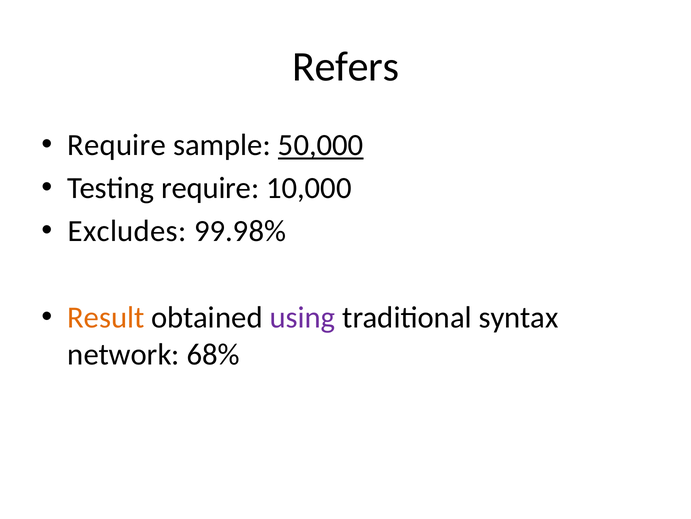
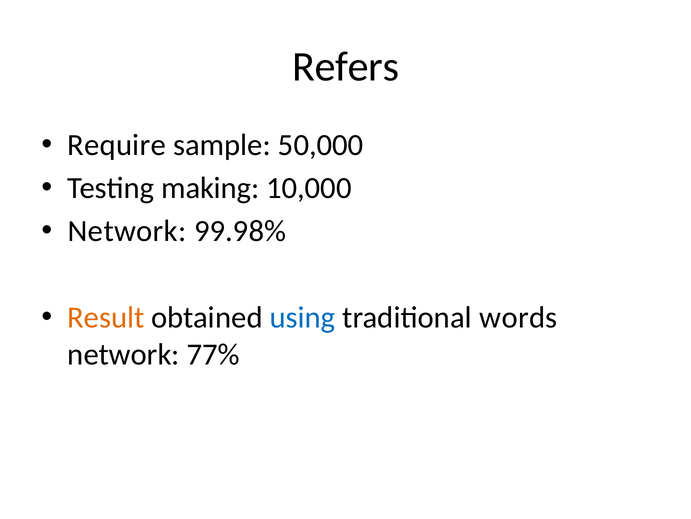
50,000 underline: present -> none (321, 145)
Testing require: require -> making (210, 188)
Excludes: Excludes -> Network (127, 231)
using colour: purple -> blue (302, 317)
syntax: syntax -> words (518, 317)
68%: 68% -> 77% (213, 354)
